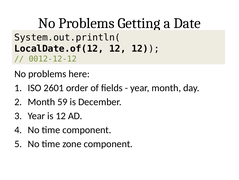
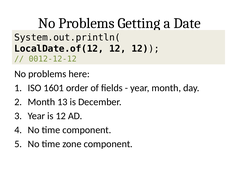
2601: 2601 -> 1601 (54, 88)
59: 59 -> 13 (62, 101)
